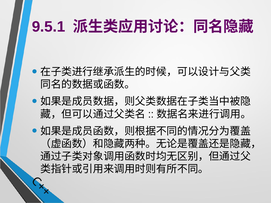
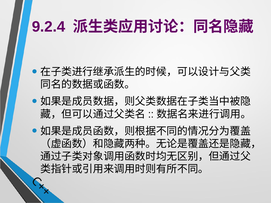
9.5.1: 9.5.1 -> 9.2.4 (49, 27)
